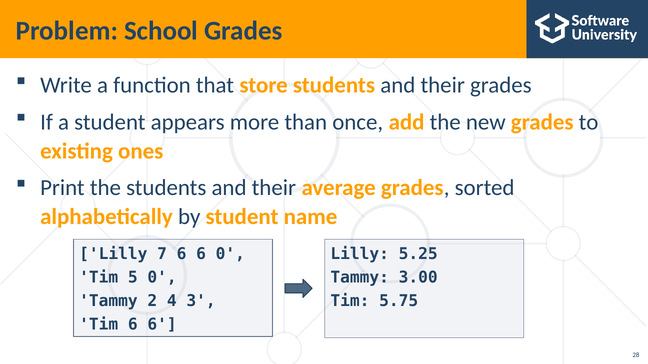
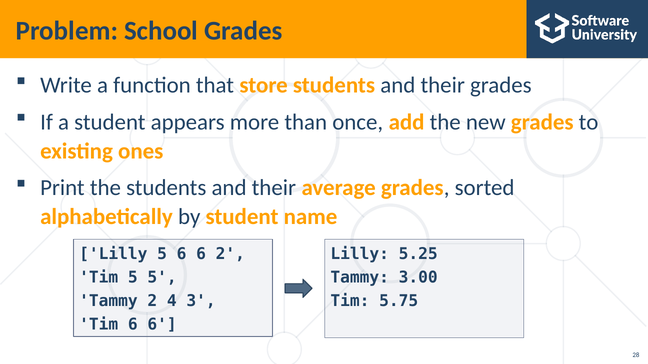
Lilly 7: 7 -> 5 (162, 254)
6 0: 0 -> 2 (230, 254)
5 0: 0 -> 5 (162, 278)
